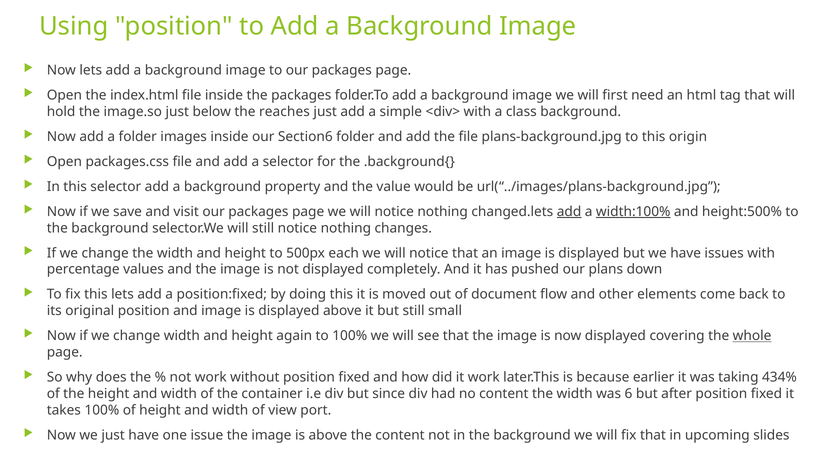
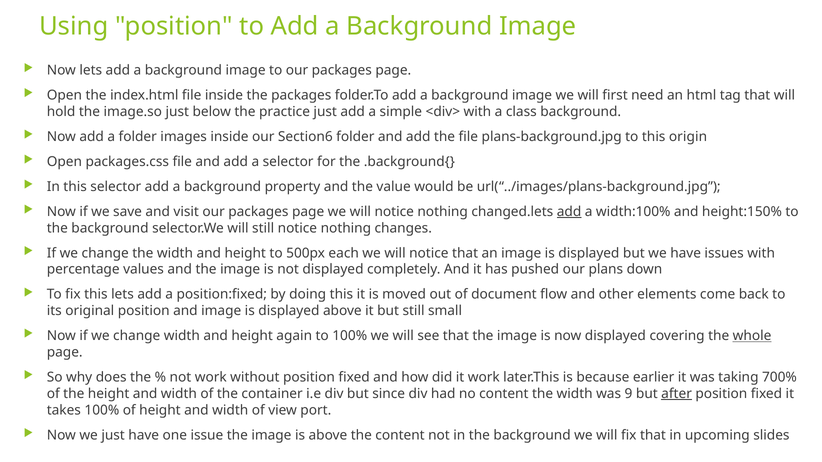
reaches: reaches -> practice (285, 112)
width:100% underline: present -> none (633, 212)
height:500%: height:500% -> height:150% (742, 212)
434%: 434% -> 700% (779, 378)
6: 6 -> 9 (629, 394)
after underline: none -> present (677, 394)
